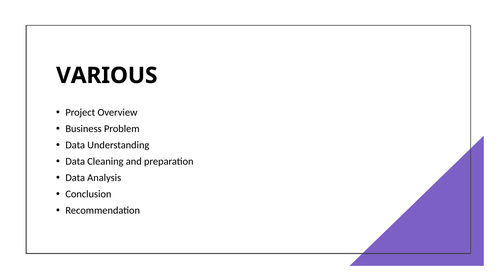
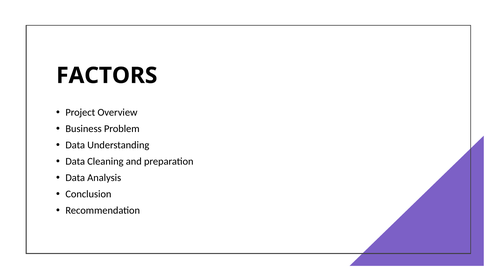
VARIOUS: VARIOUS -> FACTORS (107, 76)
